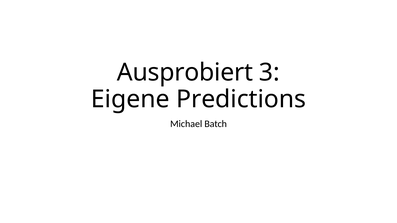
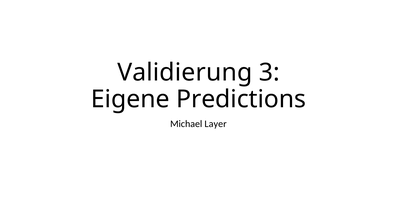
Ausprobiert: Ausprobiert -> Validierung (185, 72)
Batch: Batch -> Layer (216, 124)
